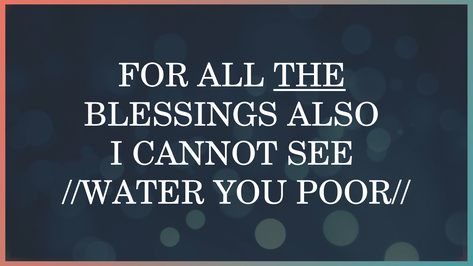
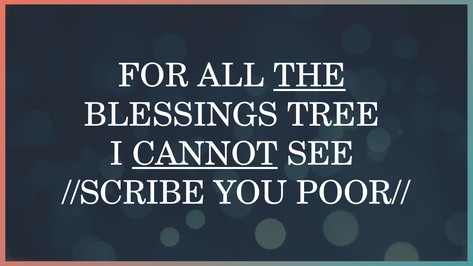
ALSO: ALSO -> TREE (333, 115)
CANNOT underline: none -> present (205, 154)
//WATER: //WATER -> //SCRIBE (134, 193)
